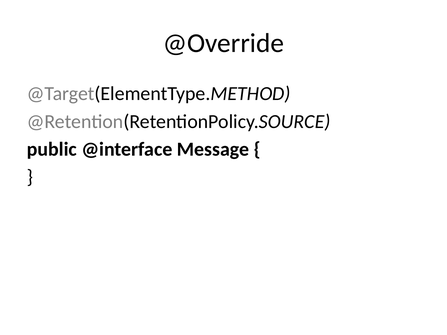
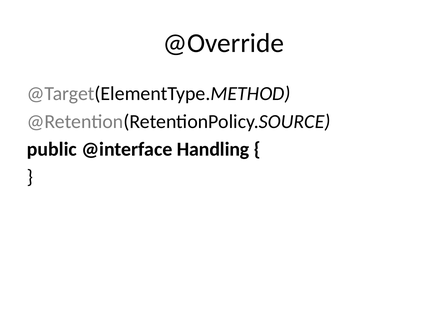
Message: Message -> Handling (213, 149)
